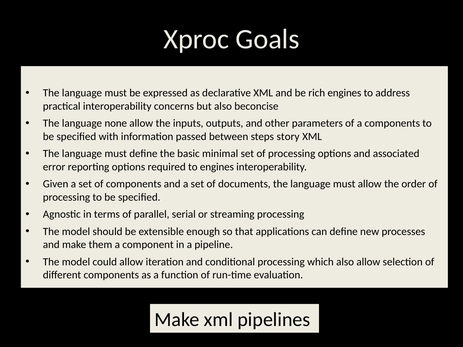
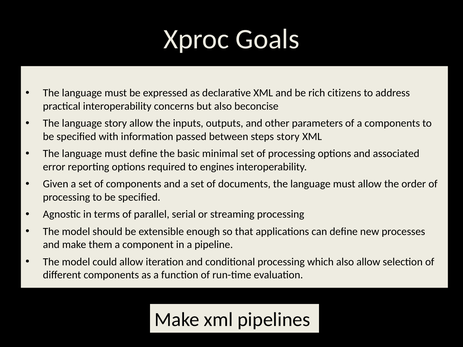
rich engines: engines -> citizens (344, 93)
language none: none -> story (116, 123)
